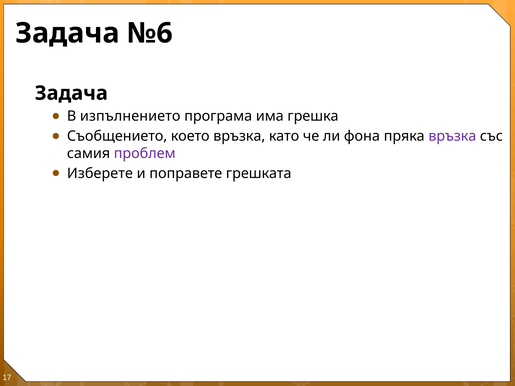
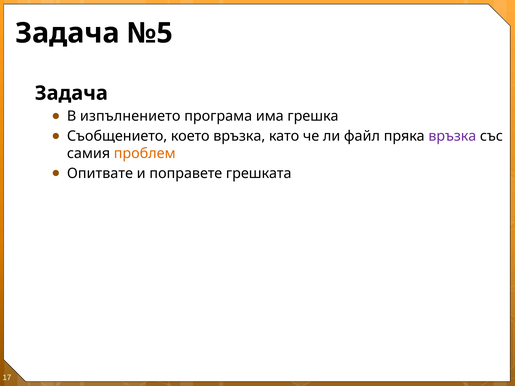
№6: №6 -> №5 (150, 33)
фона: фона -> файл (362, 136)
проблем colour: purple -> orange (145, 154)
Изберете: Изберете -> Опитвате (100, 174)
